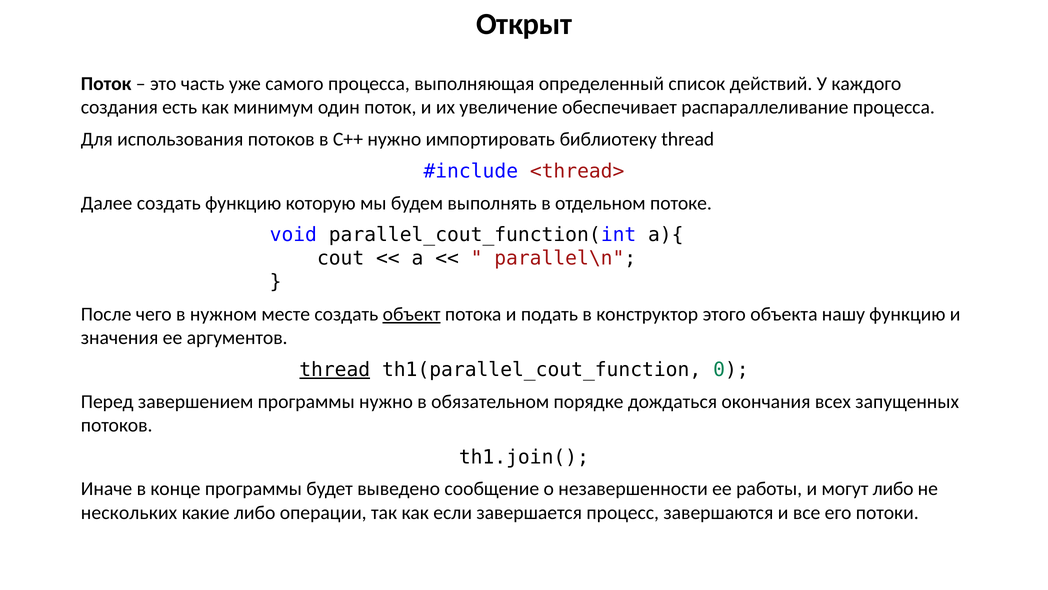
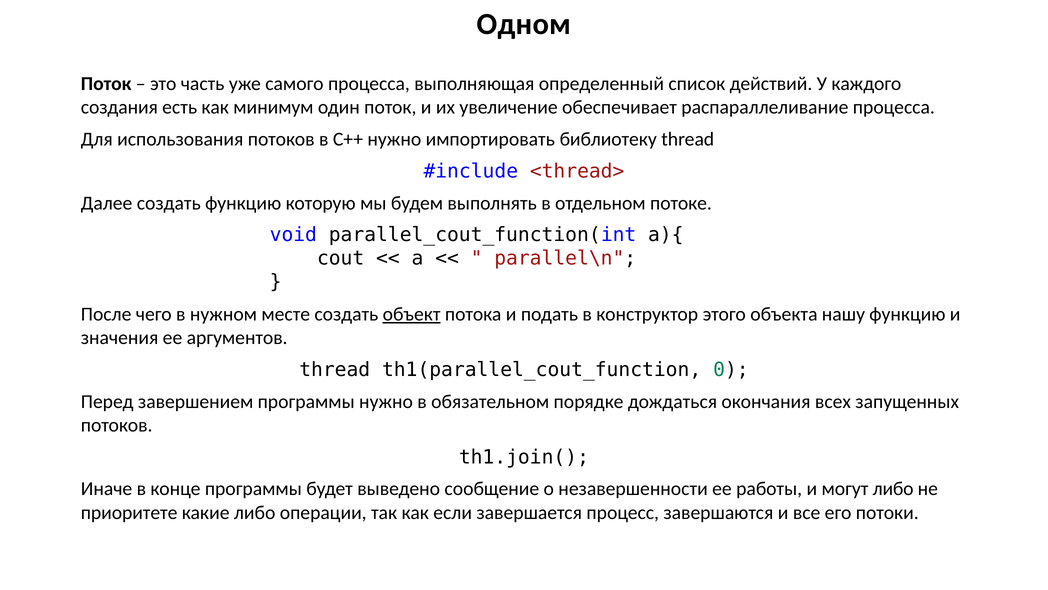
Открыт: Открыт -> Одном (524, 24)
thread underline: present -> none (335, 370)
нескольких: нескольких -> приоритете (129, 512)
